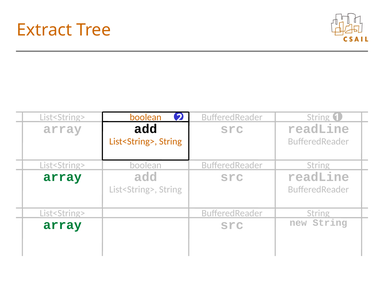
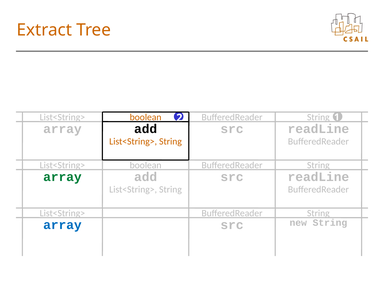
array colour: green -> blue (62, 225)
